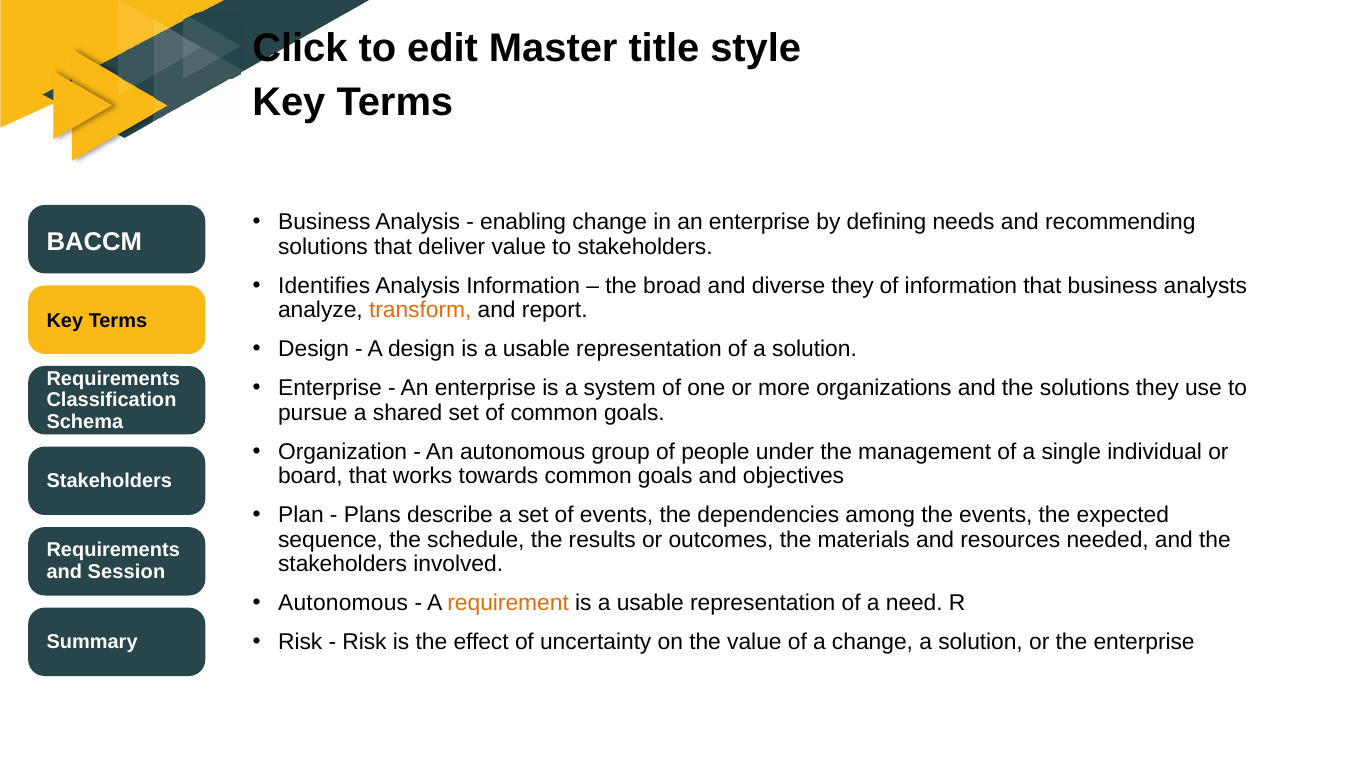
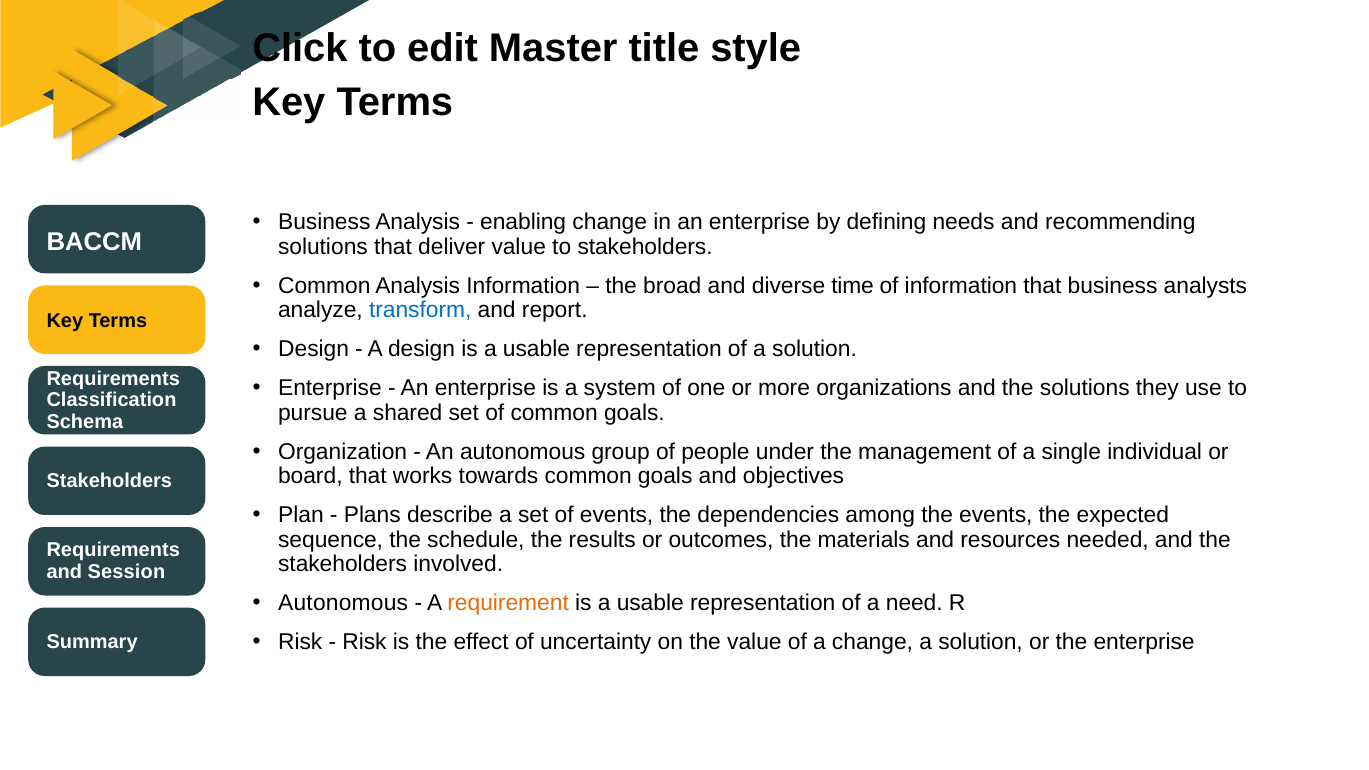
Identifies: Identifies -> Common (324, 286)
diverse they: they -> time (853, 286)
transform colour: orange -> blue (420, 310)
